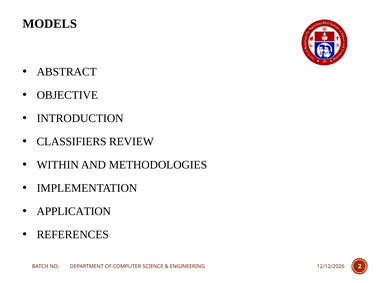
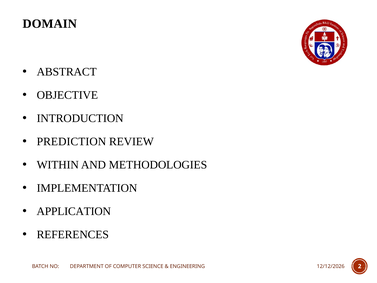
MODELS: MODELS -> DOMAIN (50, 24)
CLASSIFIERS: CLASSIFIERS -> PREDICTION (71, 141)
